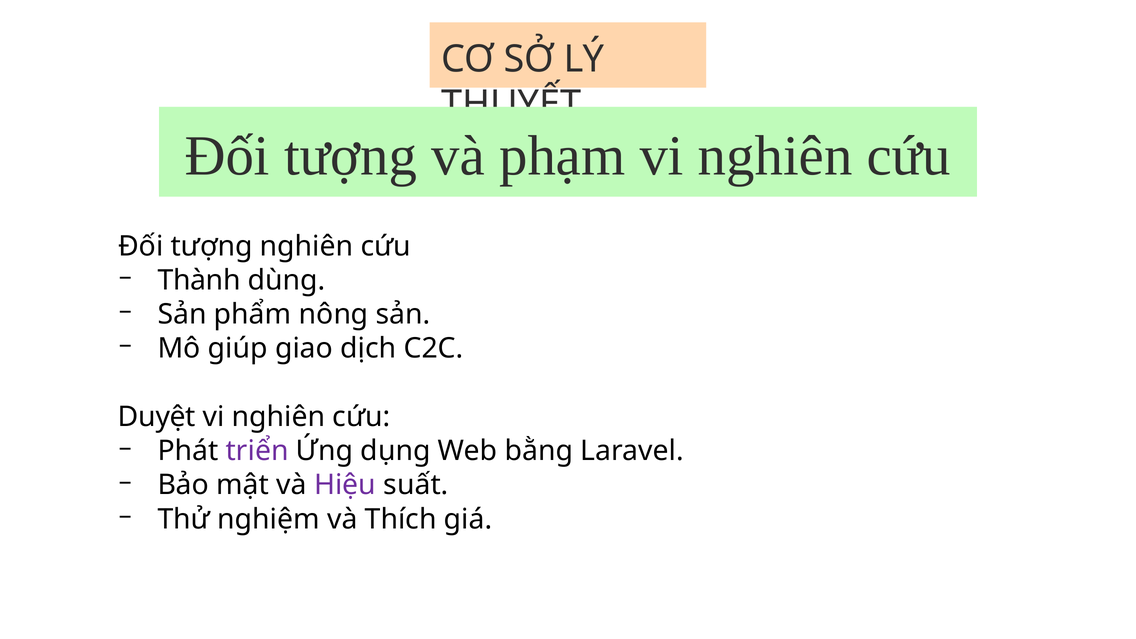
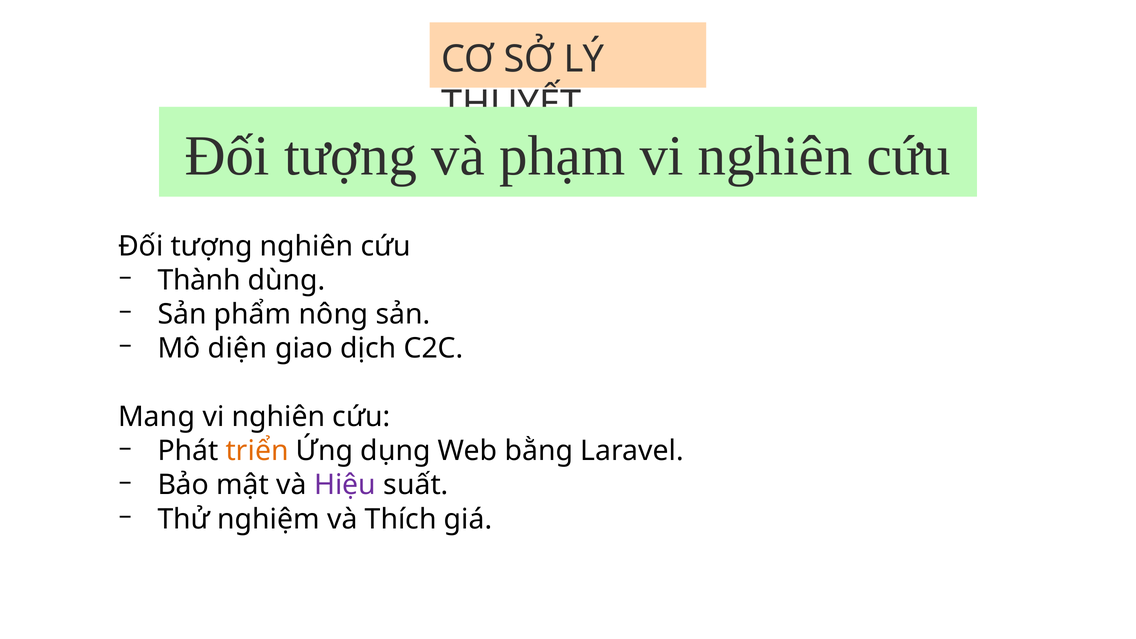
giúp: giúp -> diện (238, 348)
Duyệt: Duyệt -> Mang (157, 417)
triển colour: purple -> orange (257, 451)
